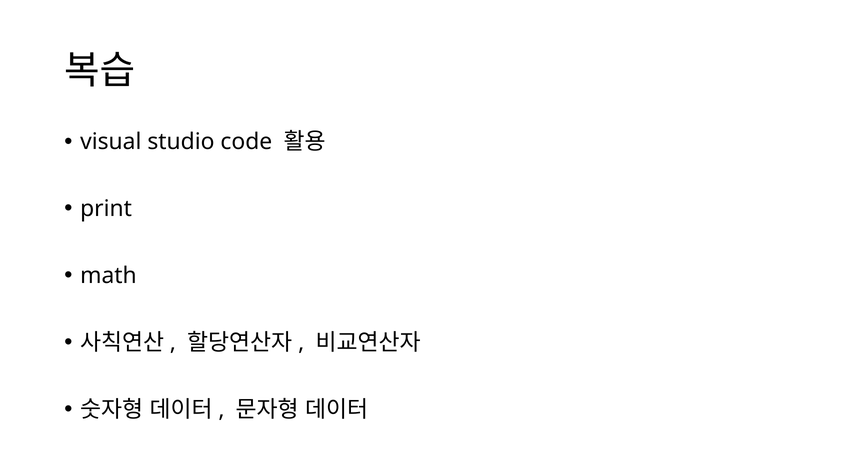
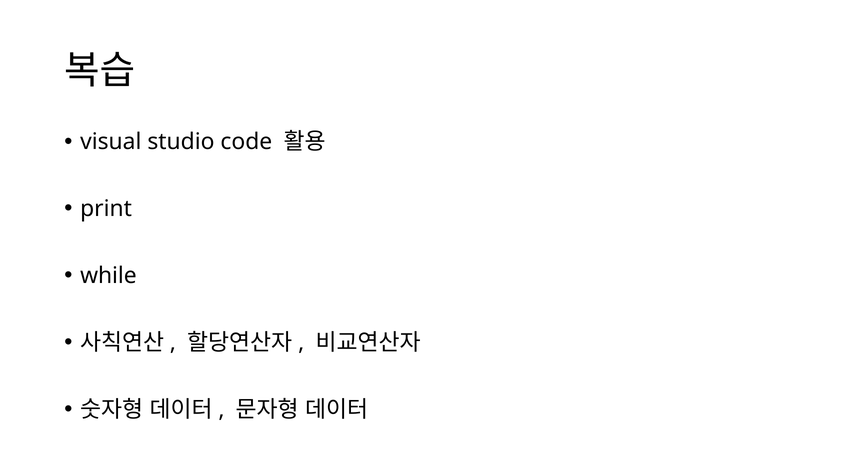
math: math -> while (108, 276)
